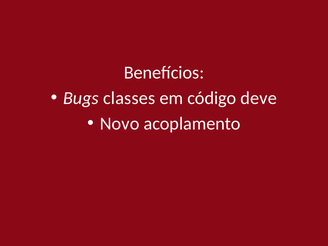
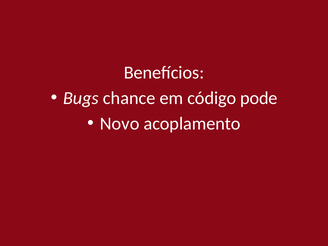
classes: classes -> chance (129, 98)
deve: deve -> pode (259, 98)
